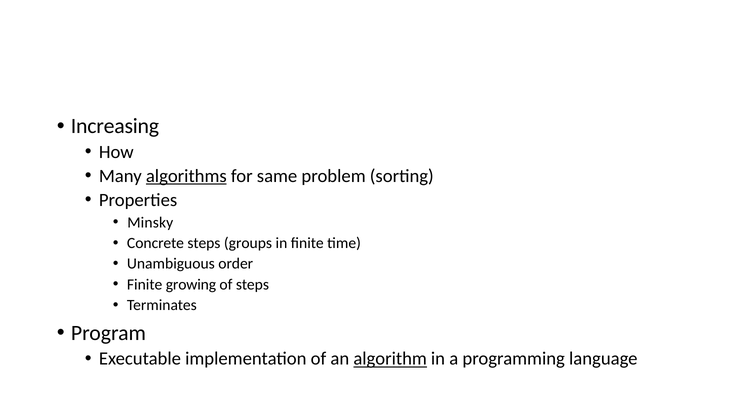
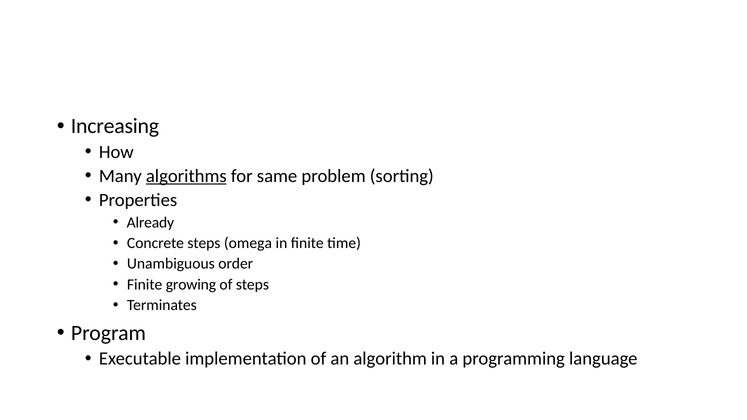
Minsky: Minsky -> Already (150, 223)
groups: groups -> omega (248, 243)
algorithm underline: present -> none (390, 359)
